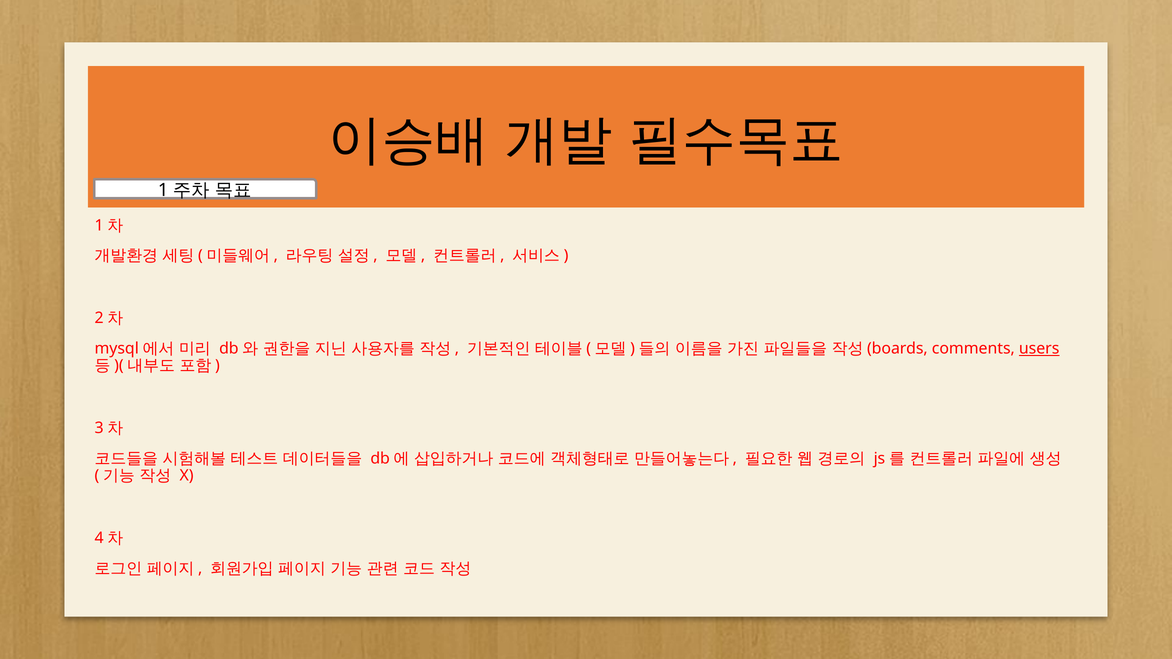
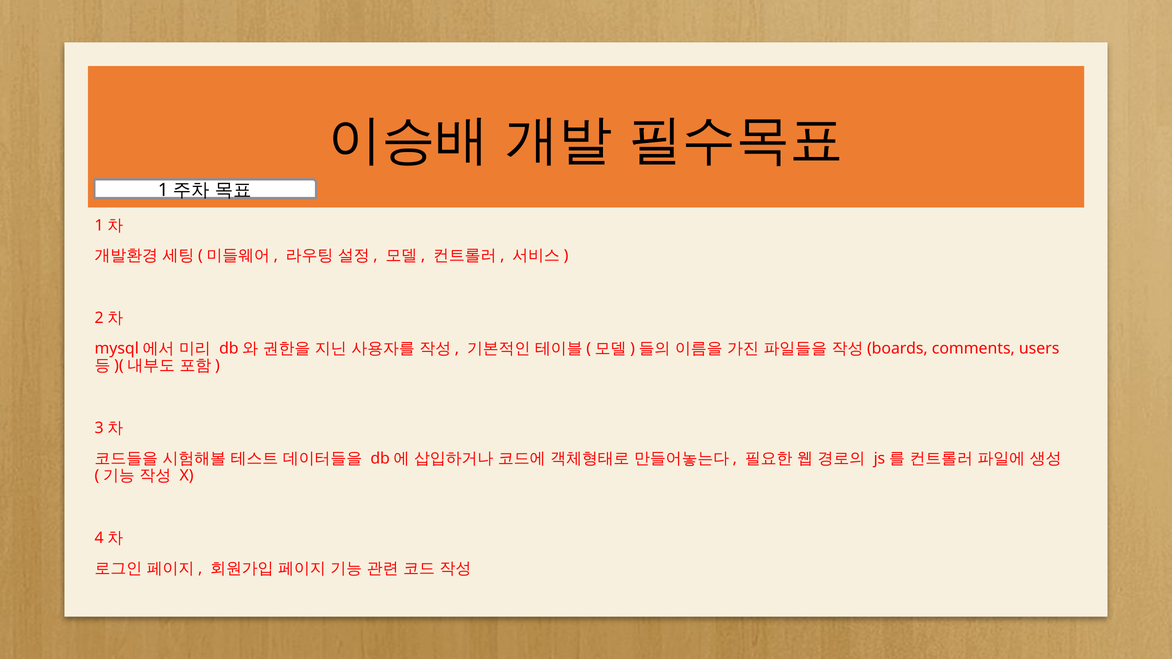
users underline: present -> none (1039, 349)
